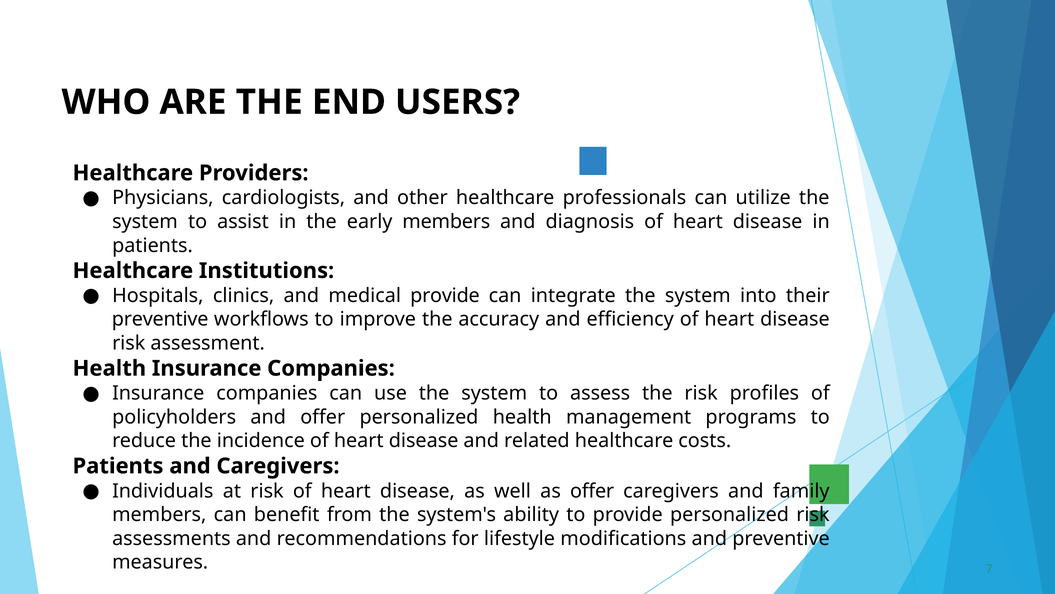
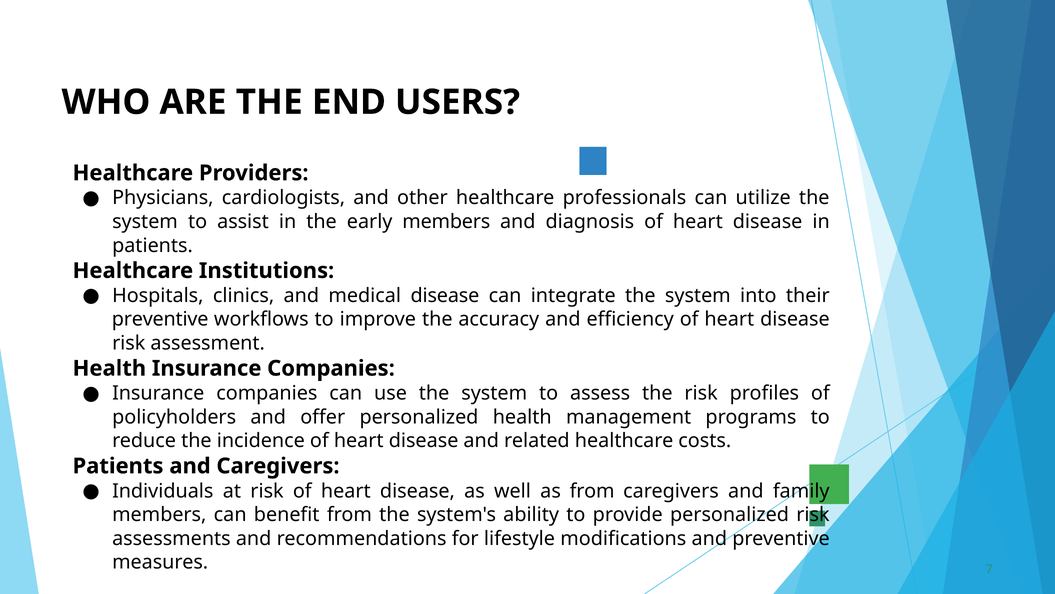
medical provide: provide -> disease (445, 295)
as offer: offer -> from (592, 491)
